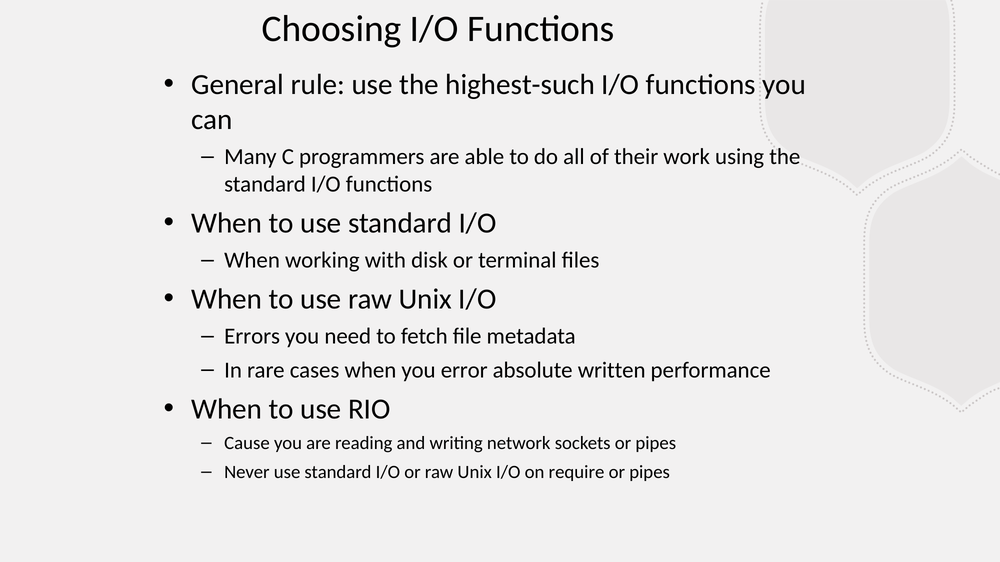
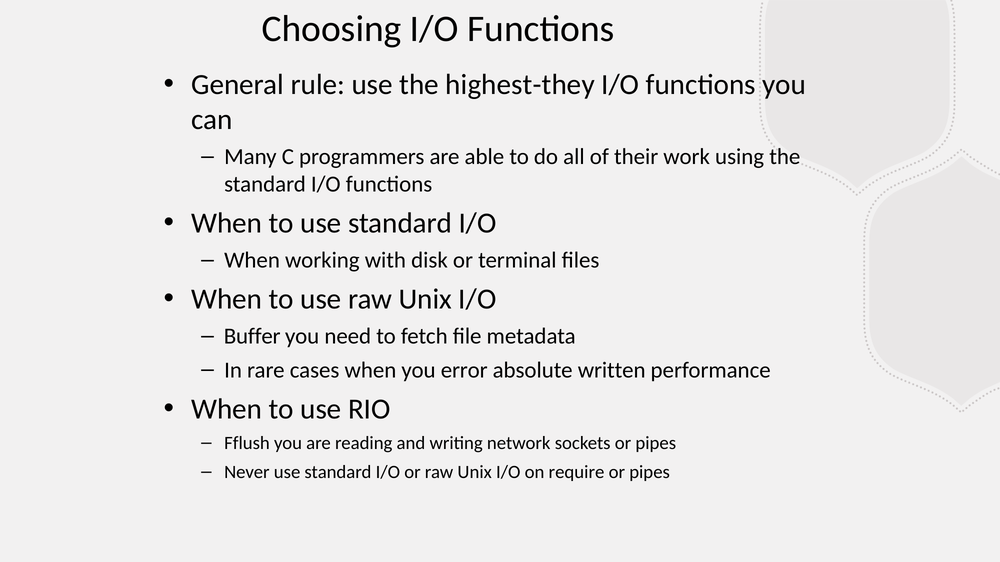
highest-such: highest-such -> highest-they (520, 85)
Errors: Errors -> Buffer (252, 337)
Cause: Cause -> Fflush (247, 444)
